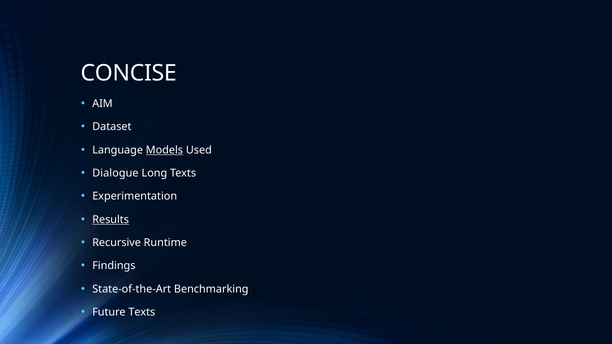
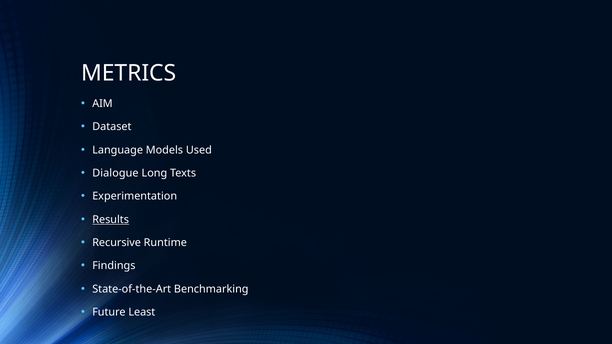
CONCISE: CONCISE -> METRICS (129, 73)
Models underline: present -> none (164, 150)
Future Texts: Texts -> Least (142, 312)
